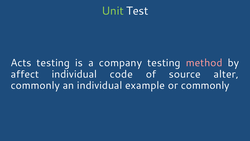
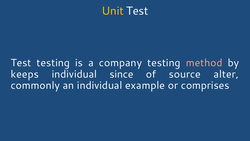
Unit colour: light green -> yellow (113, 11)
Acts: Acts -> Test (21, 63)
affect: affect -> keeps (25, 74)
code: code -> since (121, 74)
or commonly: commonly -> comprises (205, 85)
